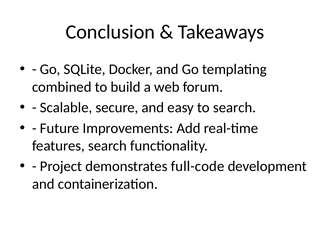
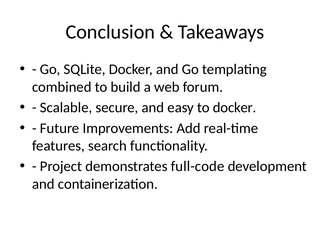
to search: search -> docker (235, 107)
